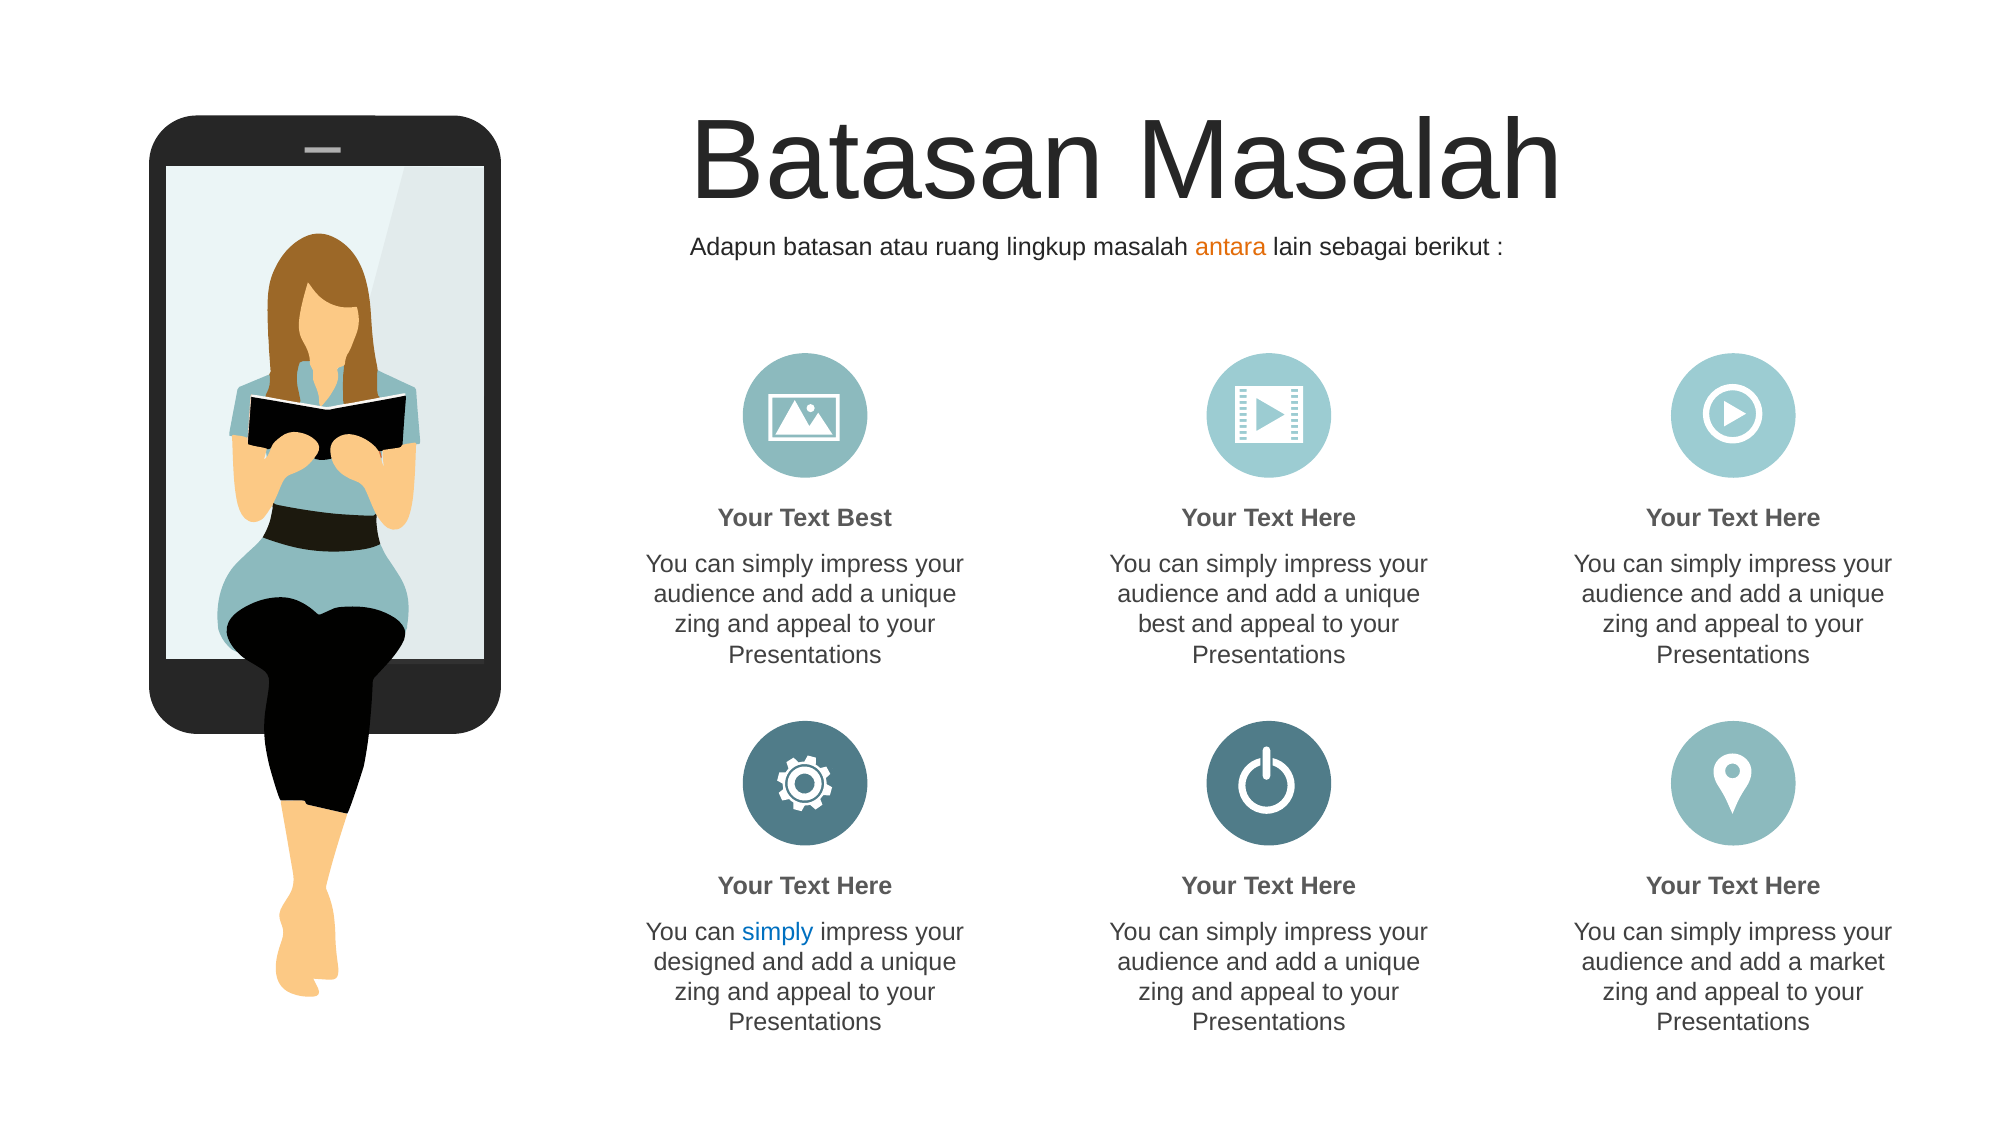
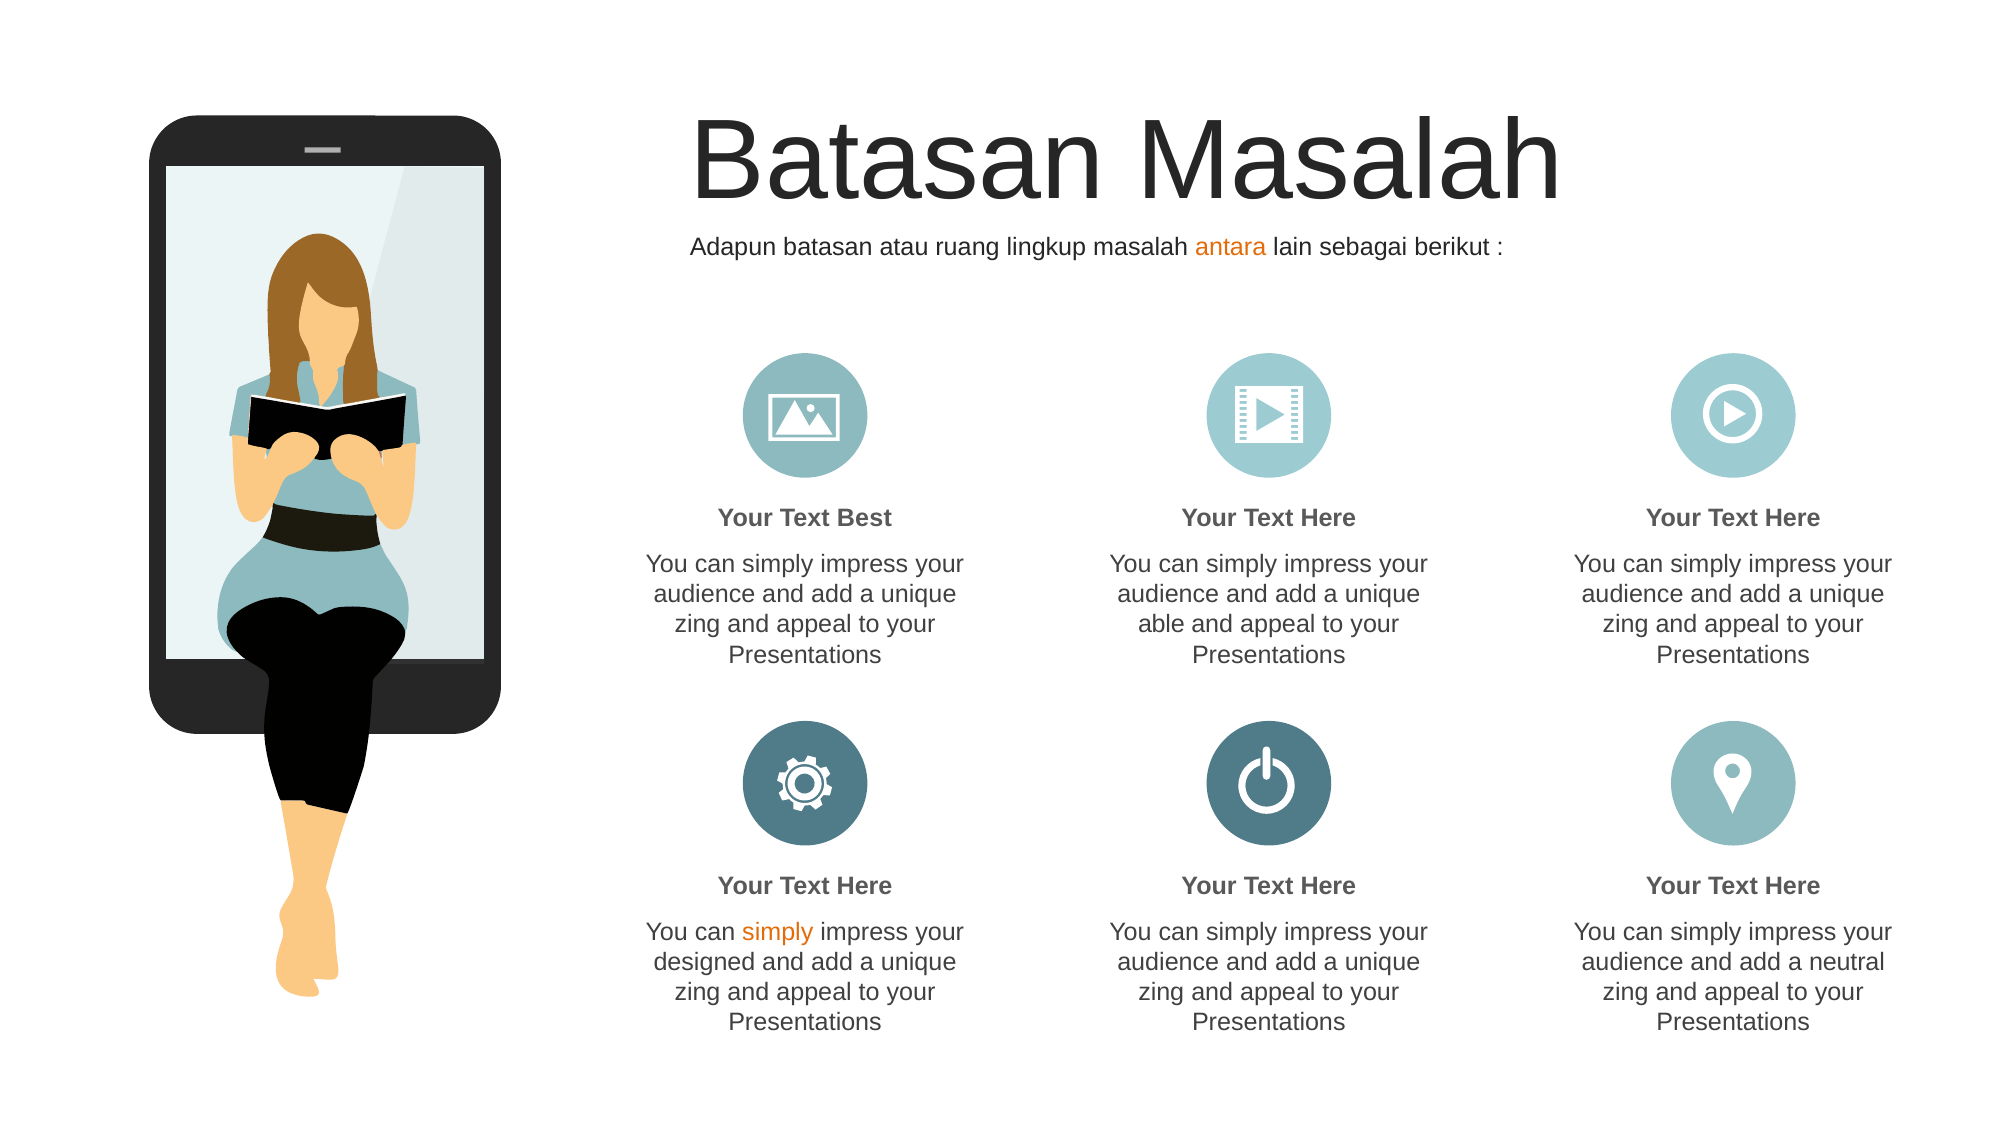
best: best -> able (1161, 625)
simply colour: blue -> orange (778, 932)
market: market -> neutral (1847, 962)
